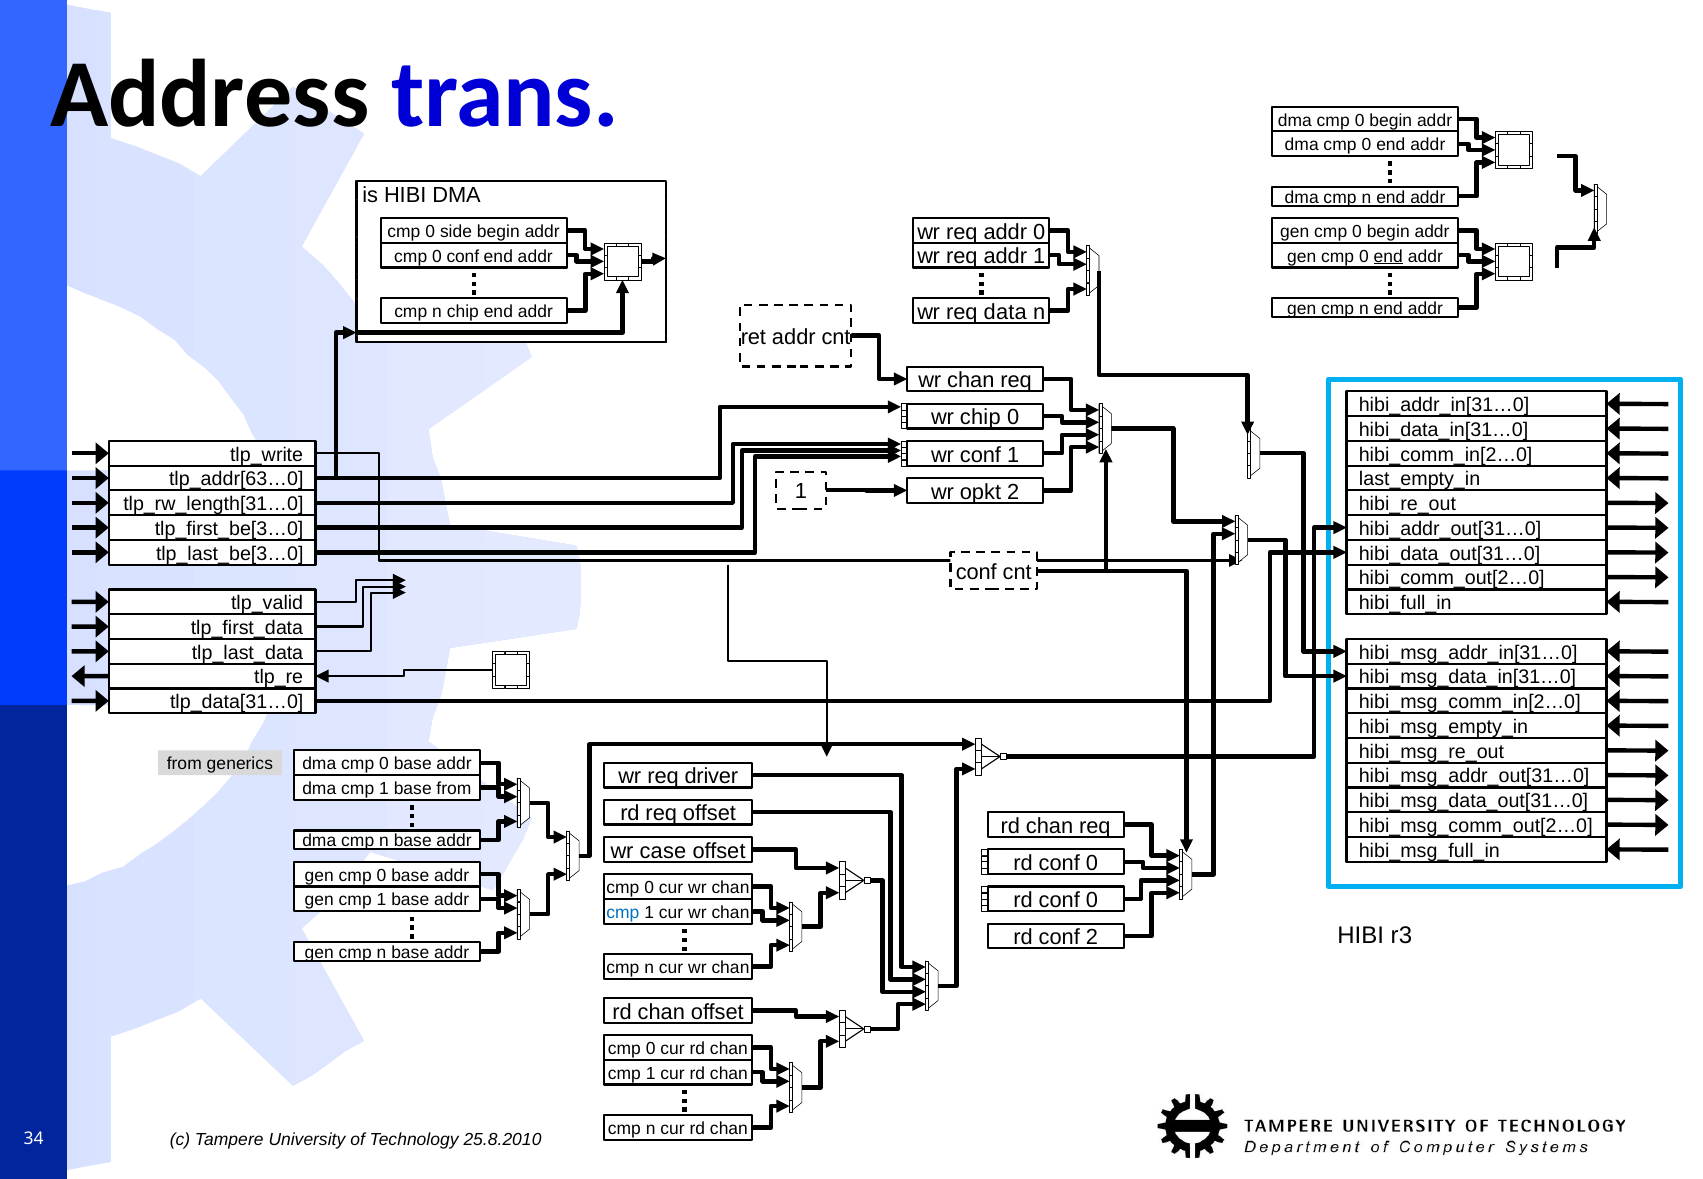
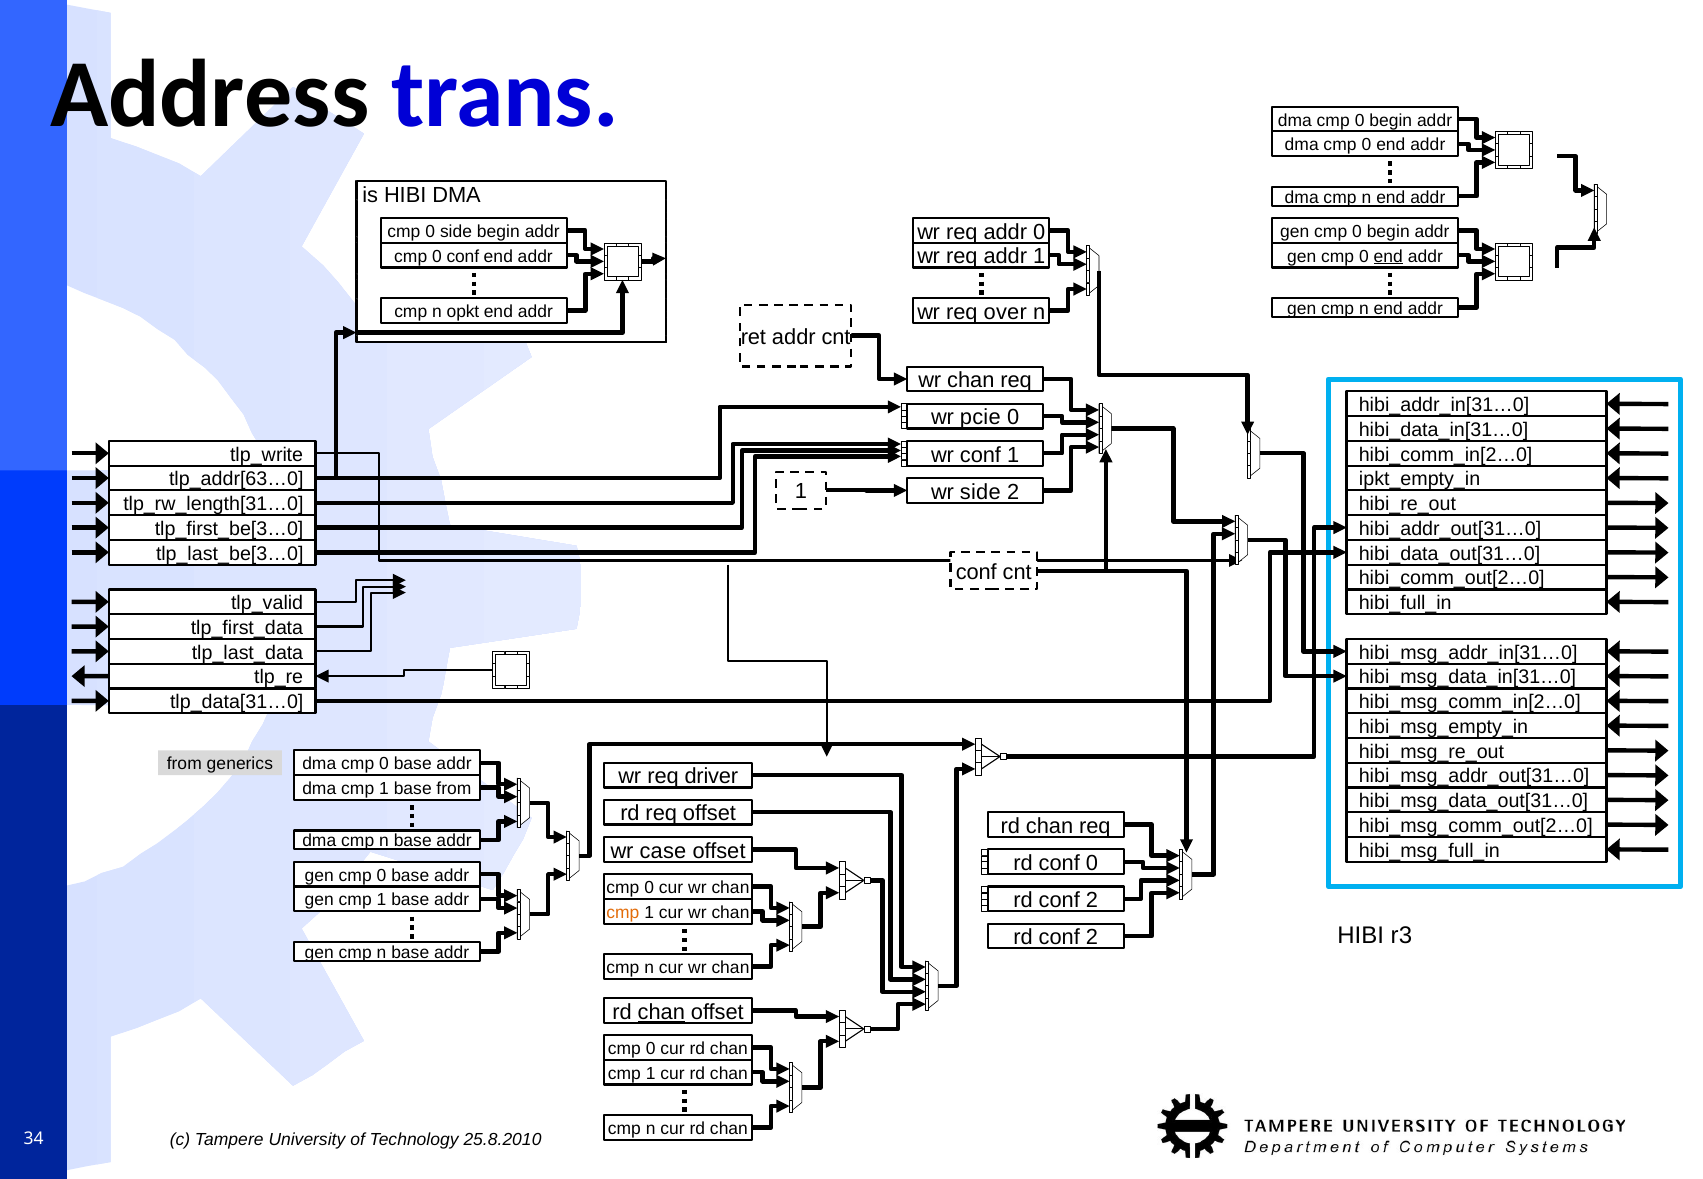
data: data -> over (1005, 312)
n chip: chip -> opkt (463, 312)
wr chip: chip -> pcie (980, 418)
last_empty_in: last_empty_in -> ipkt_empty_in (1420, 479)
wr opkt: opkt -> side (980, 492)
0: 0 -> 2 (1092, 900)
cmp colour: blue -> orange (623, 913)
chan underline: none -> present (661, 1012)
